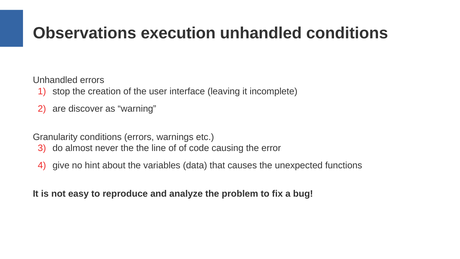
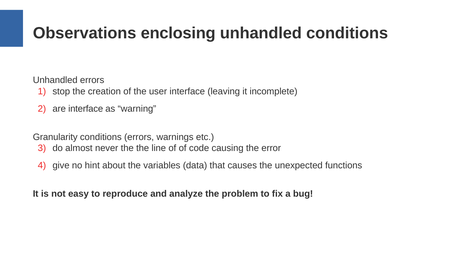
execution: execution -> enclosing (178, 33)
are discover: discover -> interface (86, 109)
